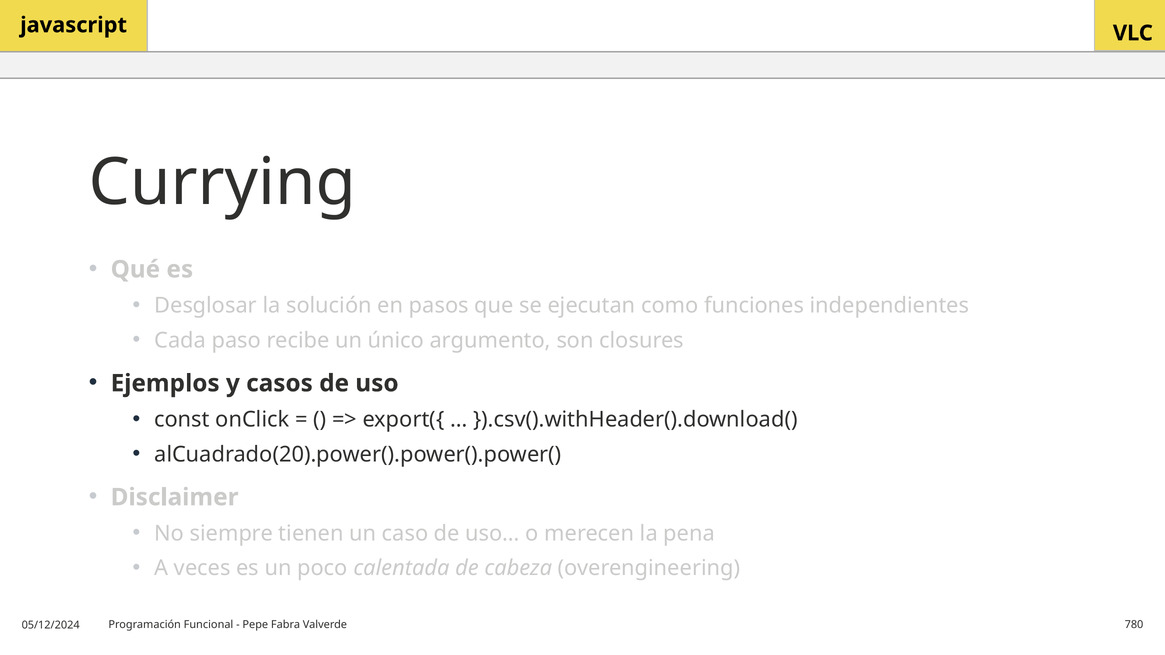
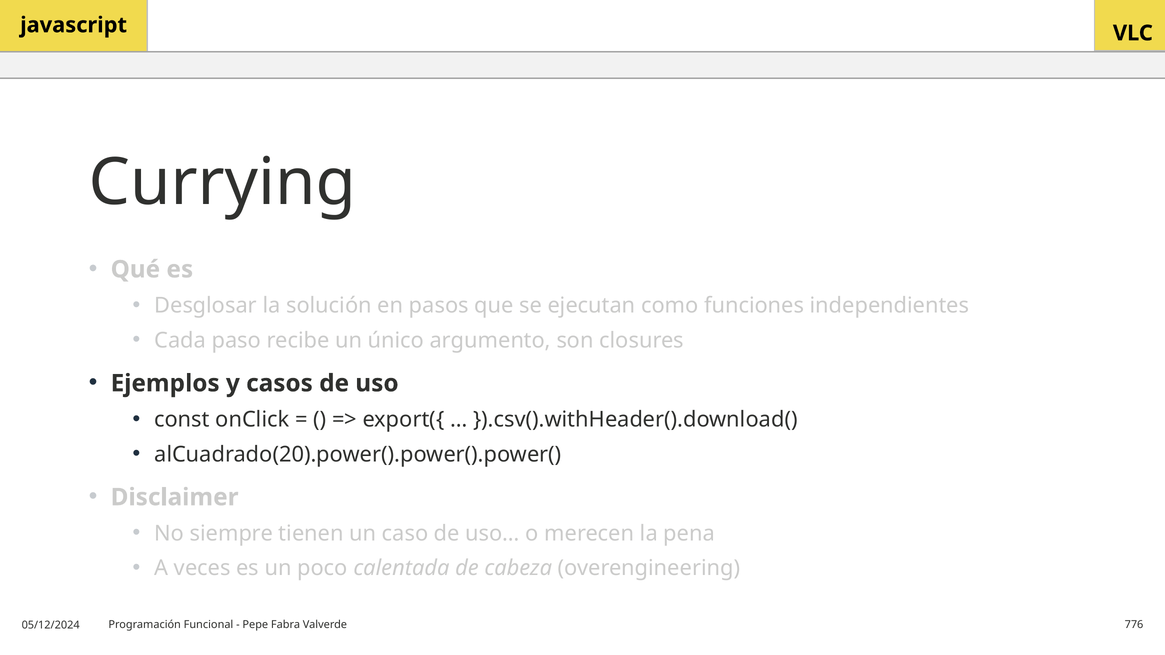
780: 780 -> 776 (1134, 625)
